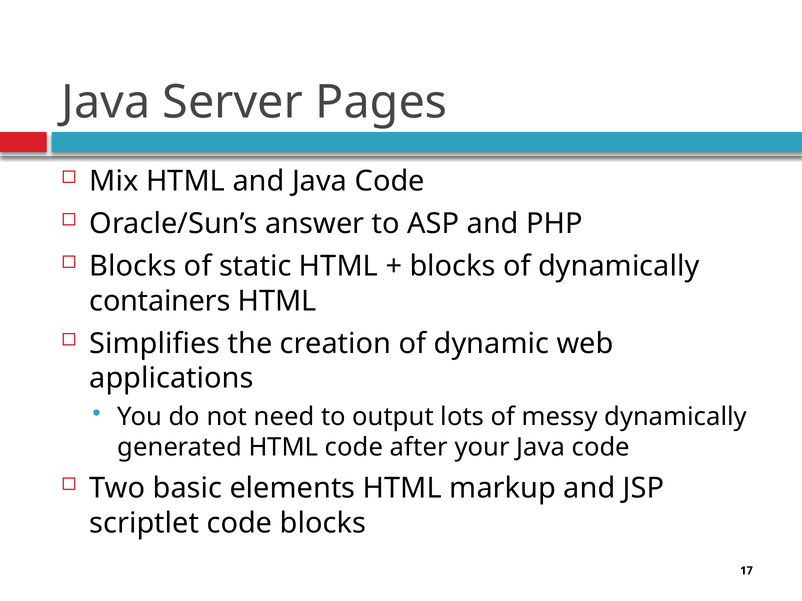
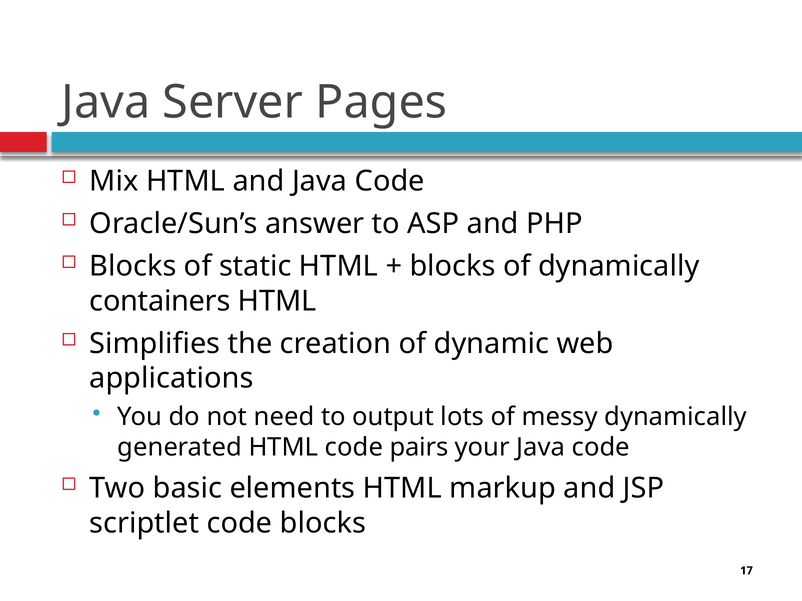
after: after -> pairs (419, 448)
